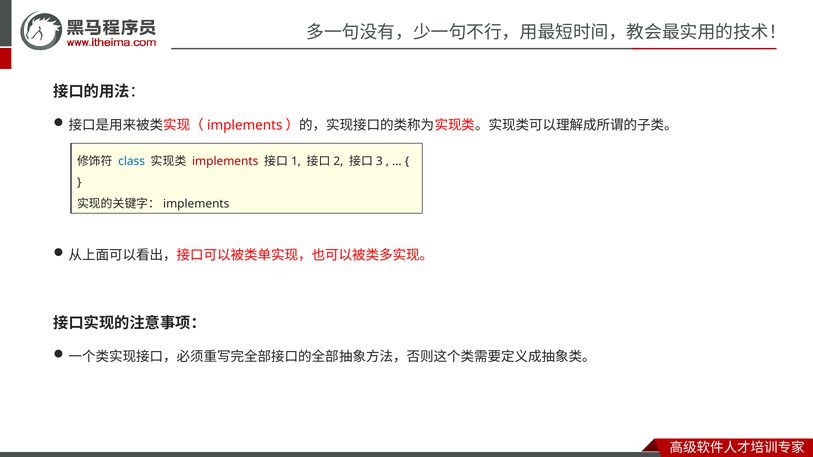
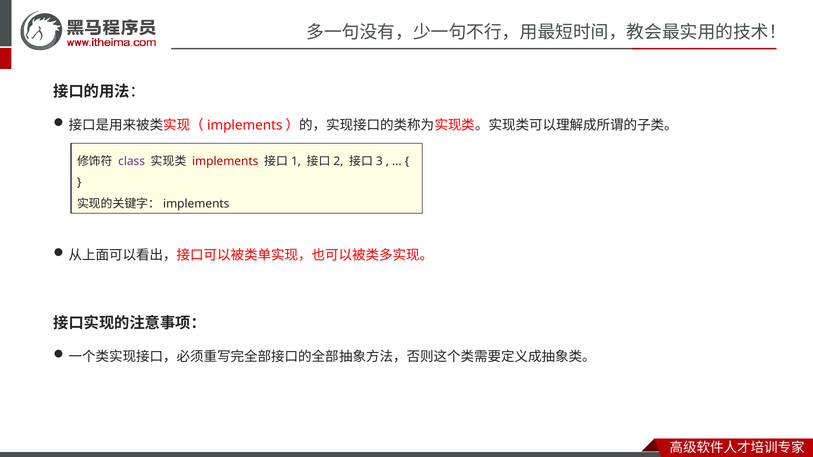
class colour: blue -> purple (132, 161)
